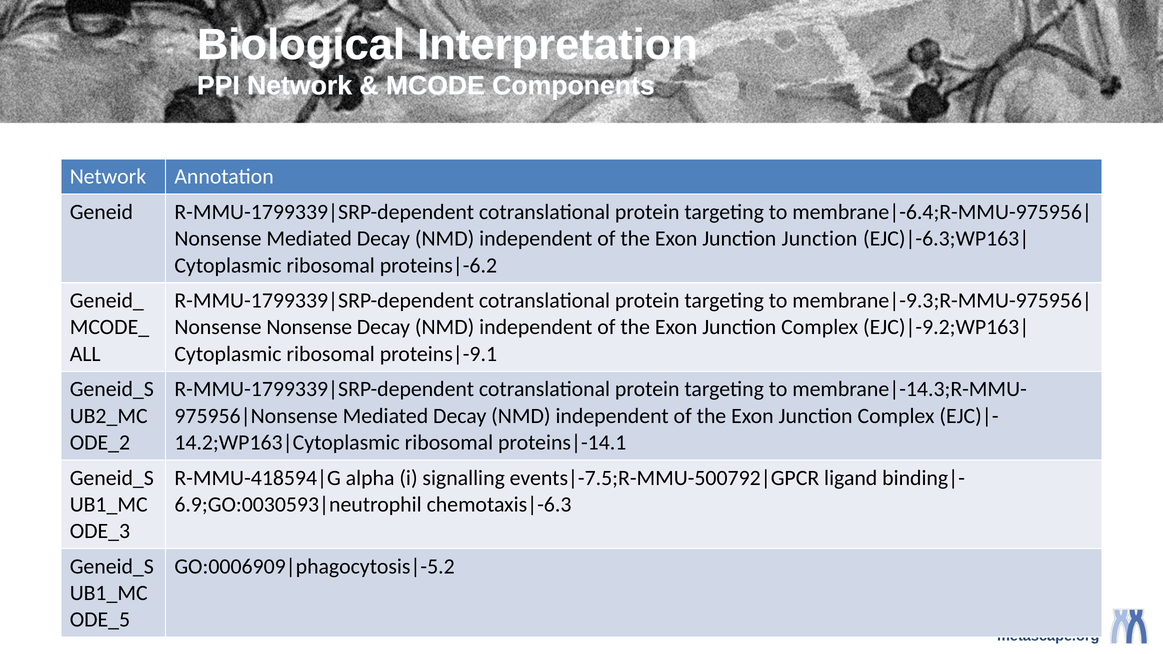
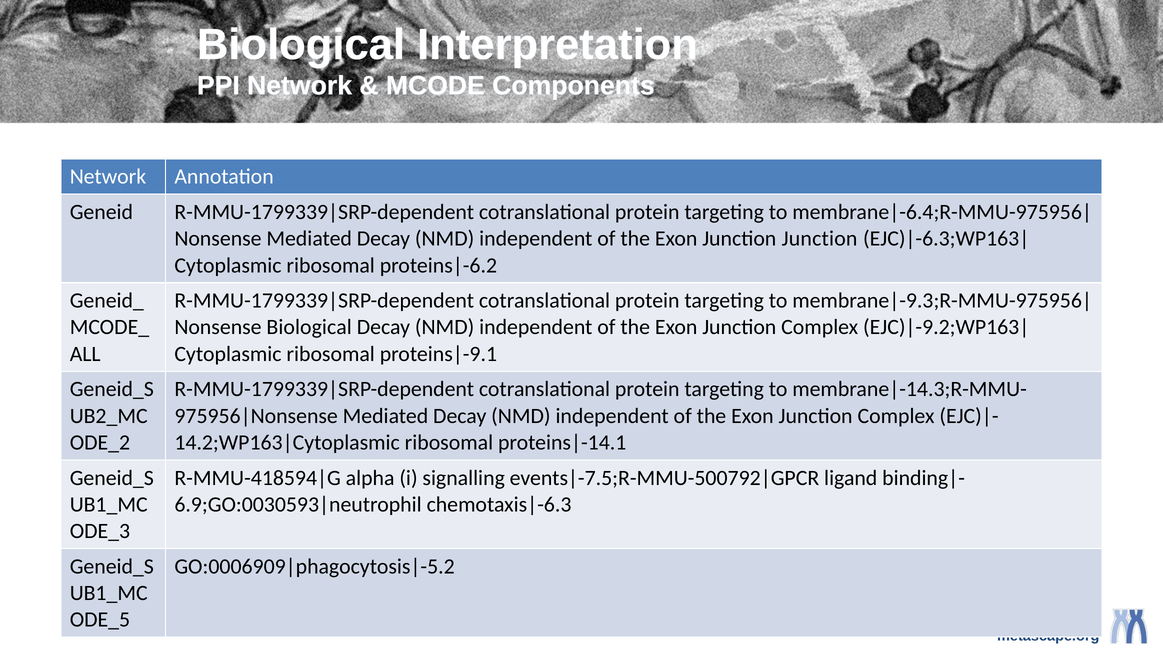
Nonsense Nonsense: Nonsense -> Biological (309, 327)
